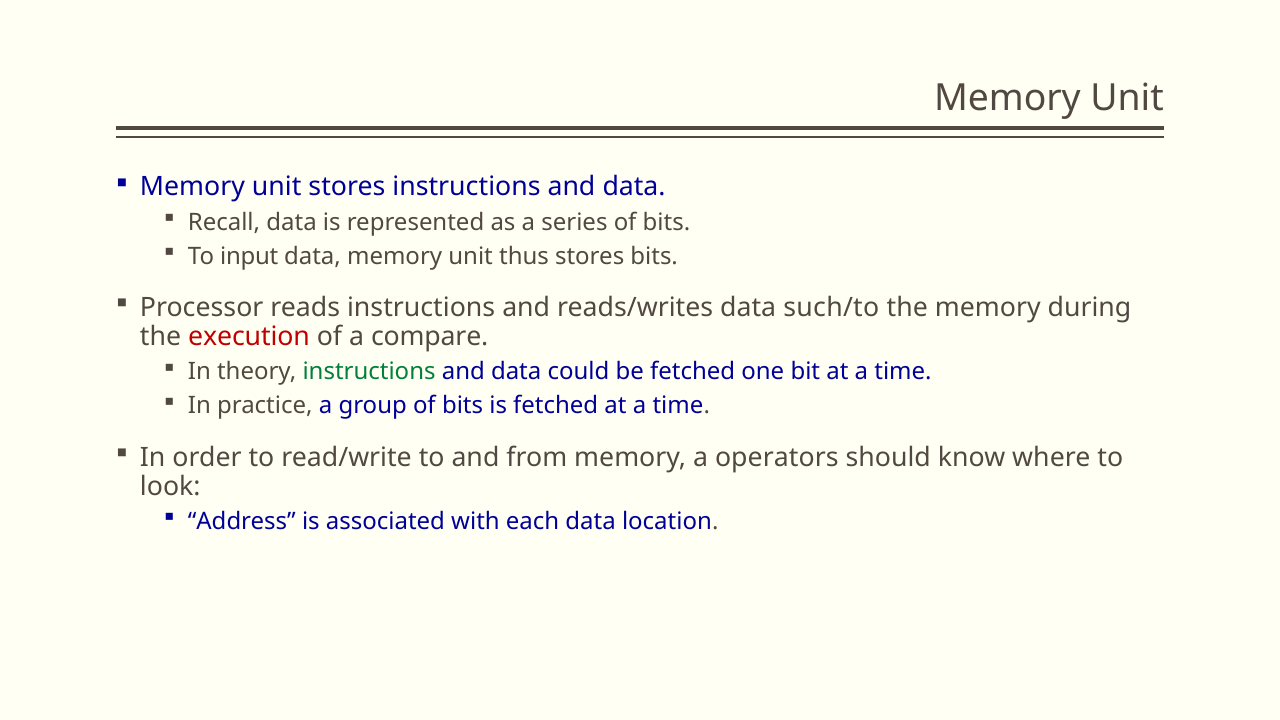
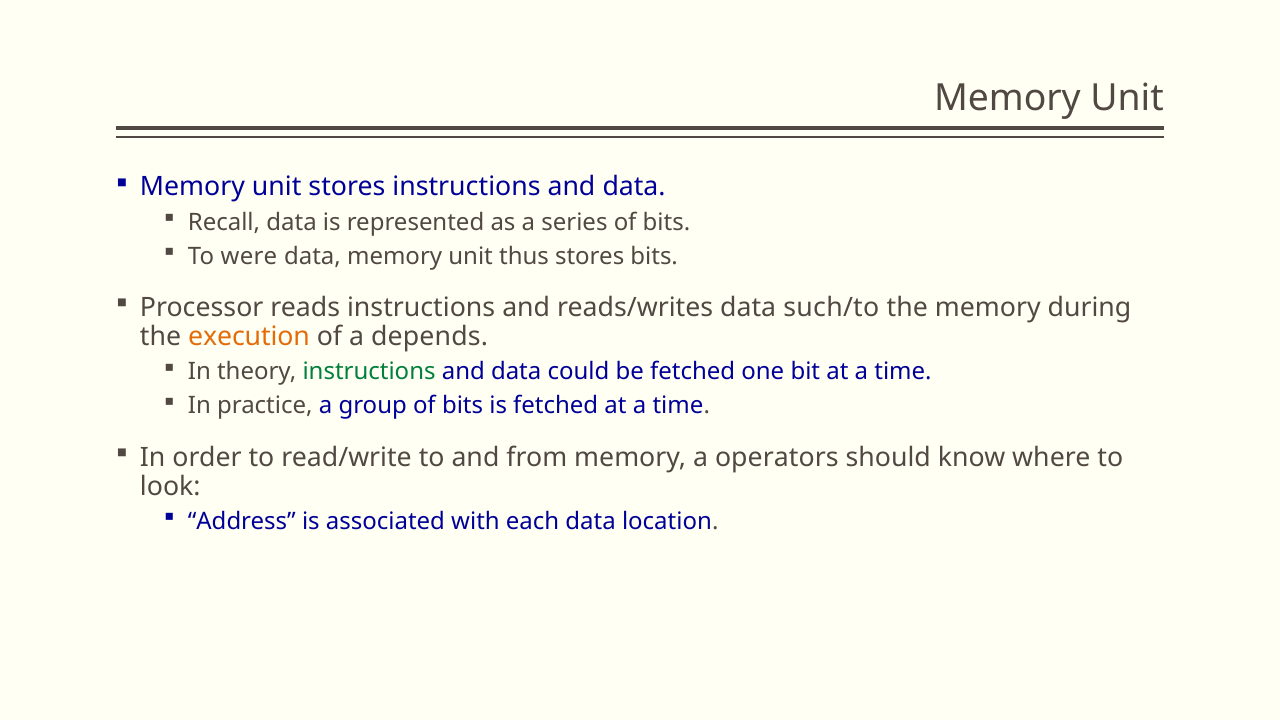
input: input -> were (249, 256)
execution colour: red -> orange (249, 337)
compare: compare -> depends (430, 337)
